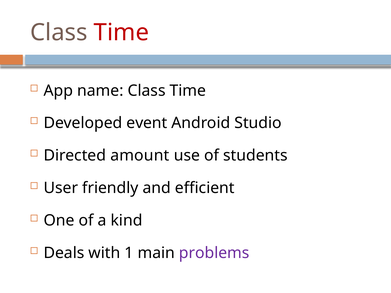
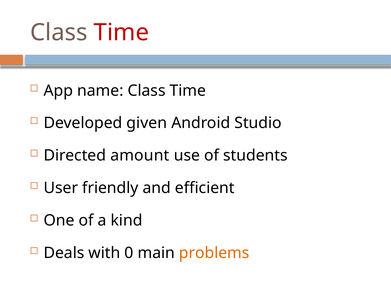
event: event -> given (147, 123)
1: 1 -> 0 (129, 253)
problems colour: purple -> orange (214, 253)
